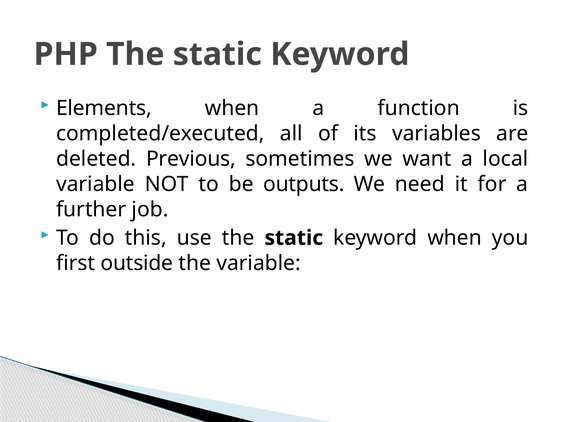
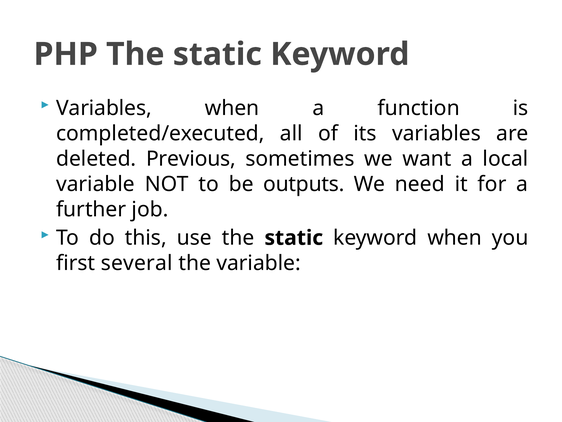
Elements: Elements -> Variables (104, 108)
outside: outside -> several (137, 263)
